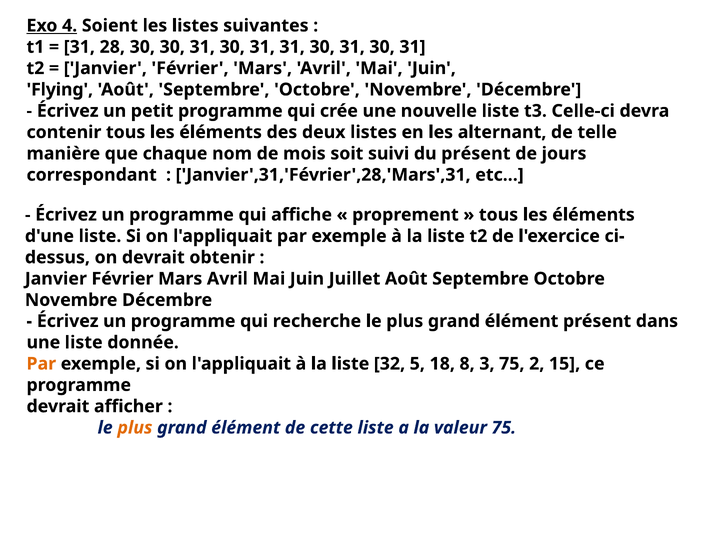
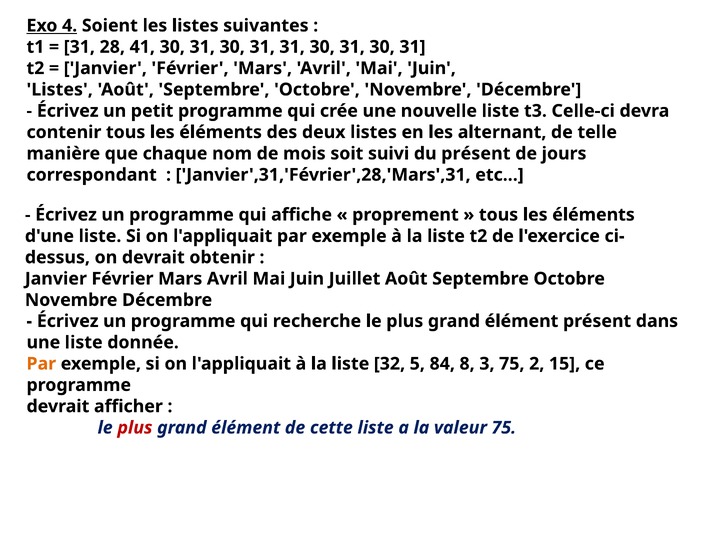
28 30: 30 -> 41 (142, 47)
Flying: Flying -> Listes (60, 90)
18: 18 -> 84 (442, 364)
plus colour: orange -> red (135, 428)
